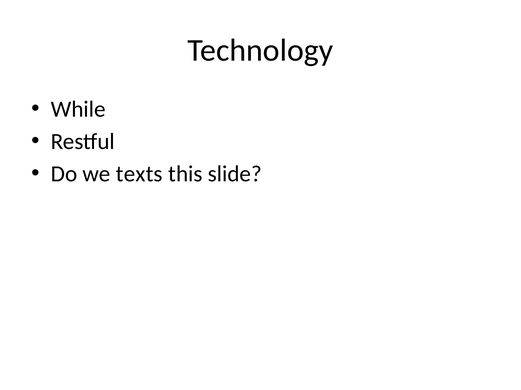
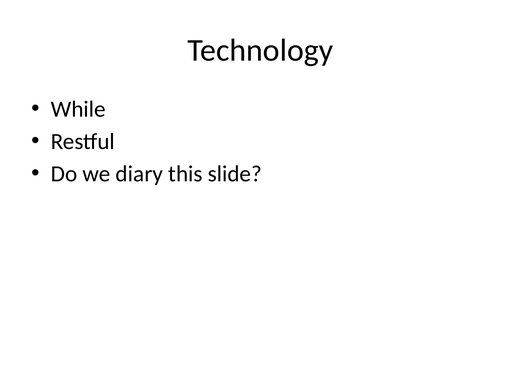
texts: texts -> diary (139, 174)
